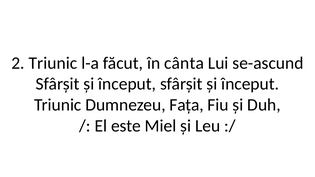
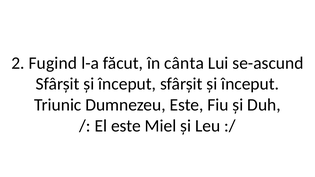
2 Triunic: Triunic -> Fugind (53, 63)
Dumnezeu Fața: Fața -> Este (187, 105)
